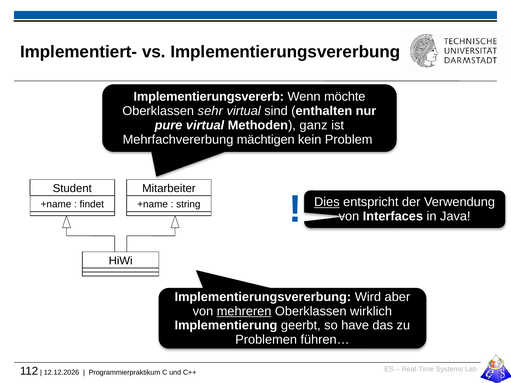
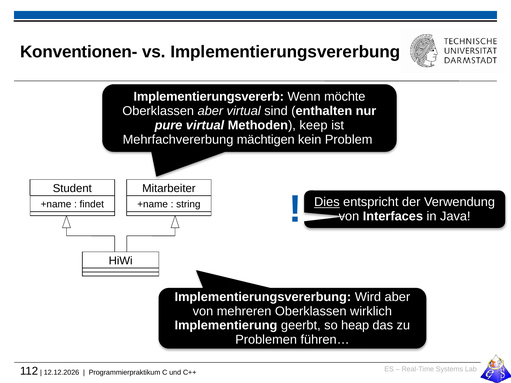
Implementiert-: Implementiert- -> Konventionen- (79, 52)
Oberklassen sehr: sehr -> aber (210, 111)
ganz: ganz -> keep (314, 125)
mehreren underline: present -> none (244, 311)
have: have -> heap (355, 326)
